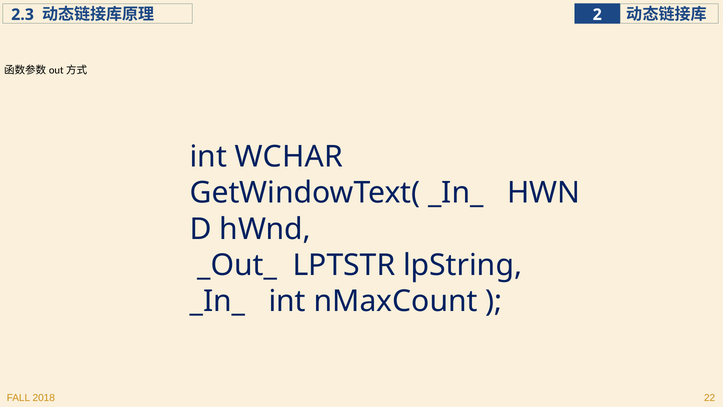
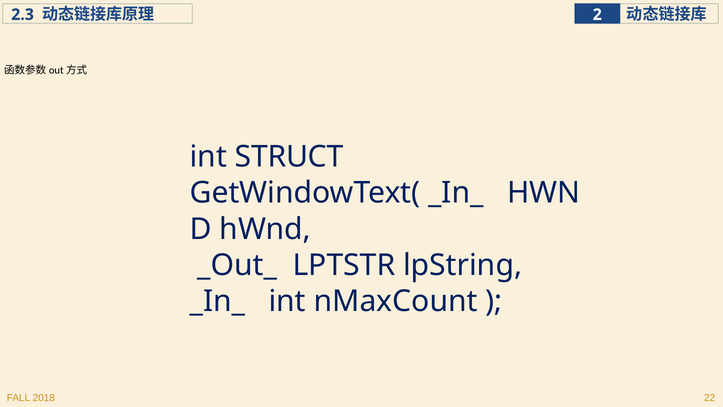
WCHAR: WCHAR -> STRUCT (289, 157)
